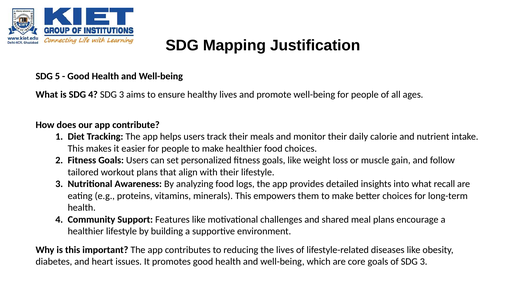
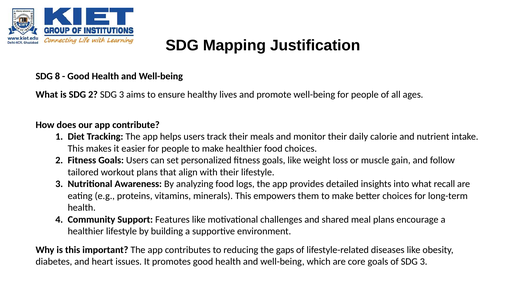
5: 5 -> 8 (57, 76)
SDG 4: 4 -> 2 (93, 95)
the lives: lives -> gaps (285, 250)
